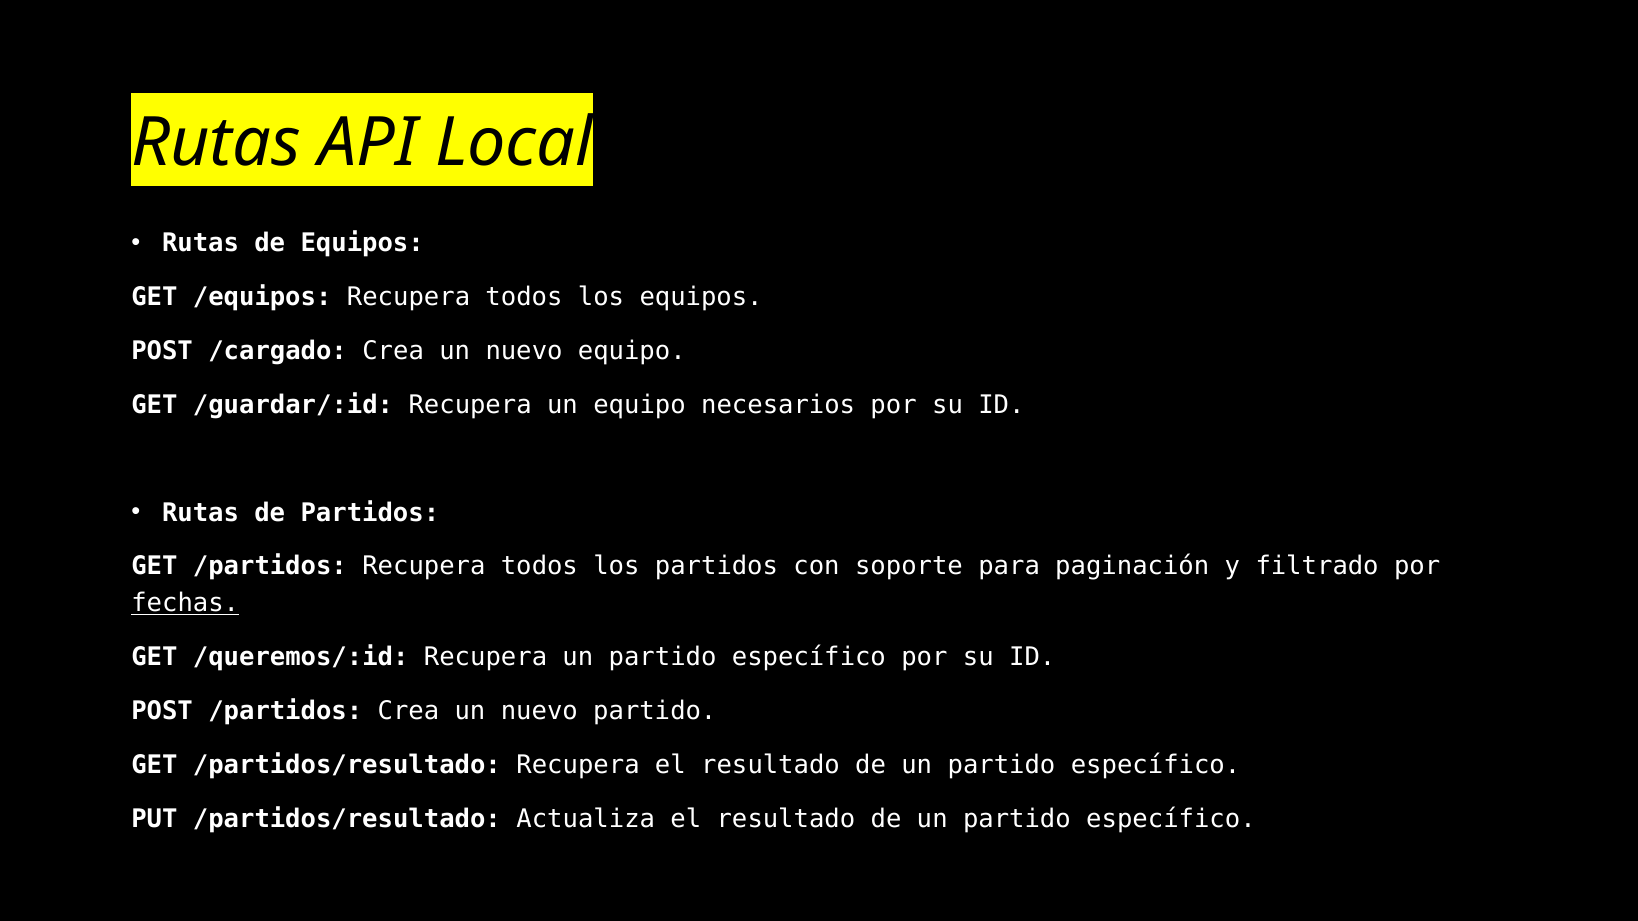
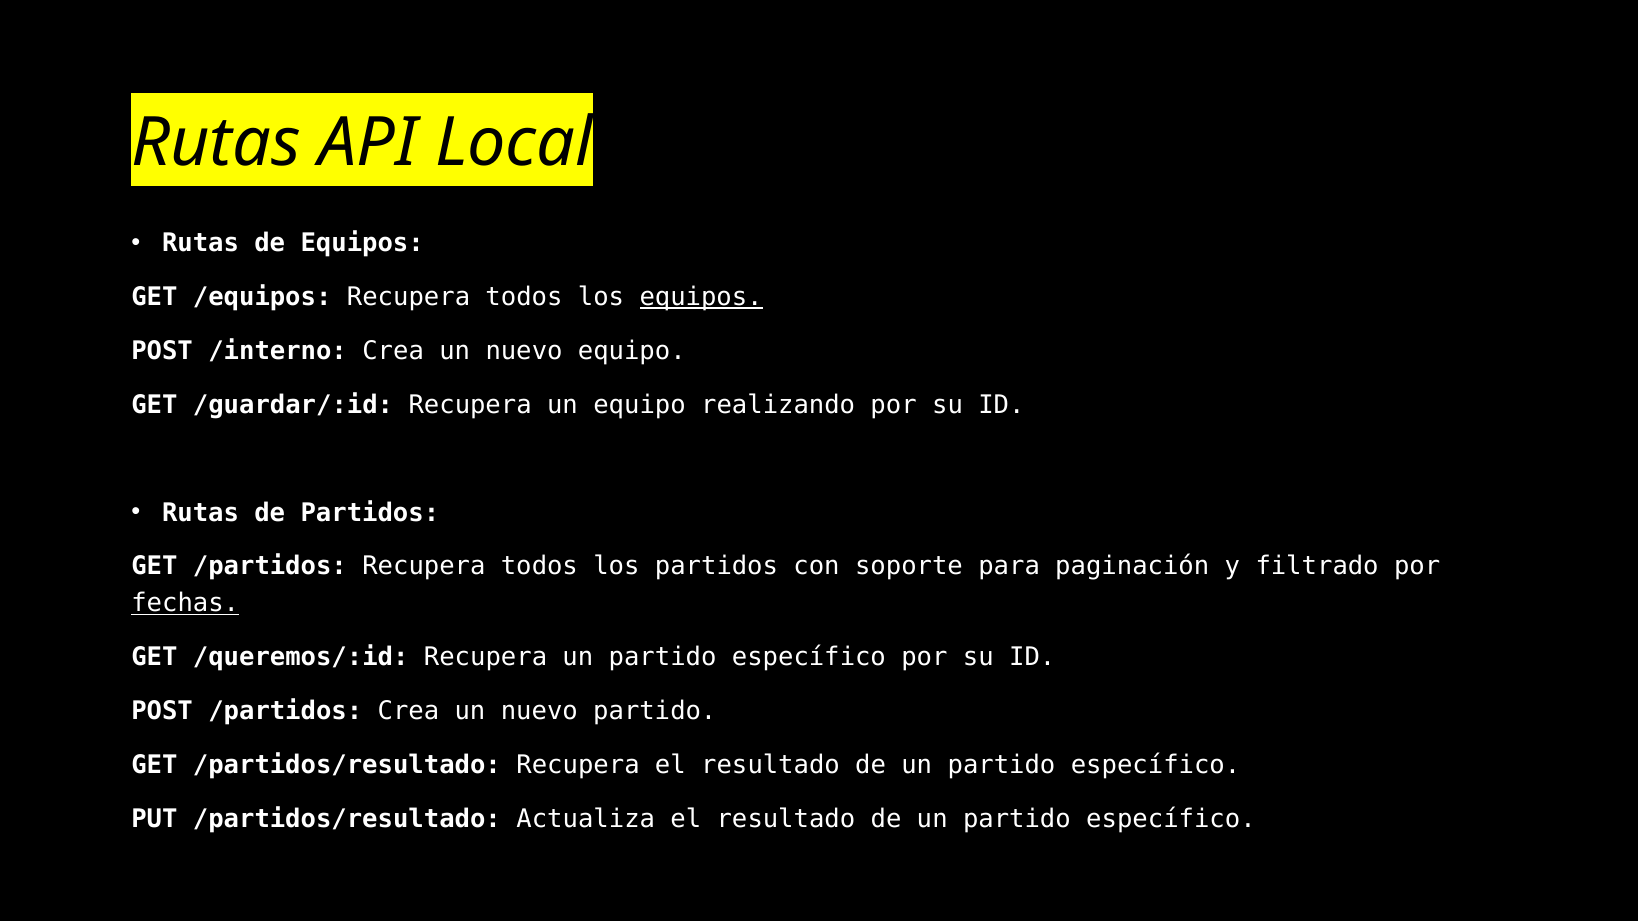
equipos underline: none -> present (701, 297)
/cargado: /cargado -> /interno (278, 351)
necesarios: necesarios -> realizando (778, 405)
